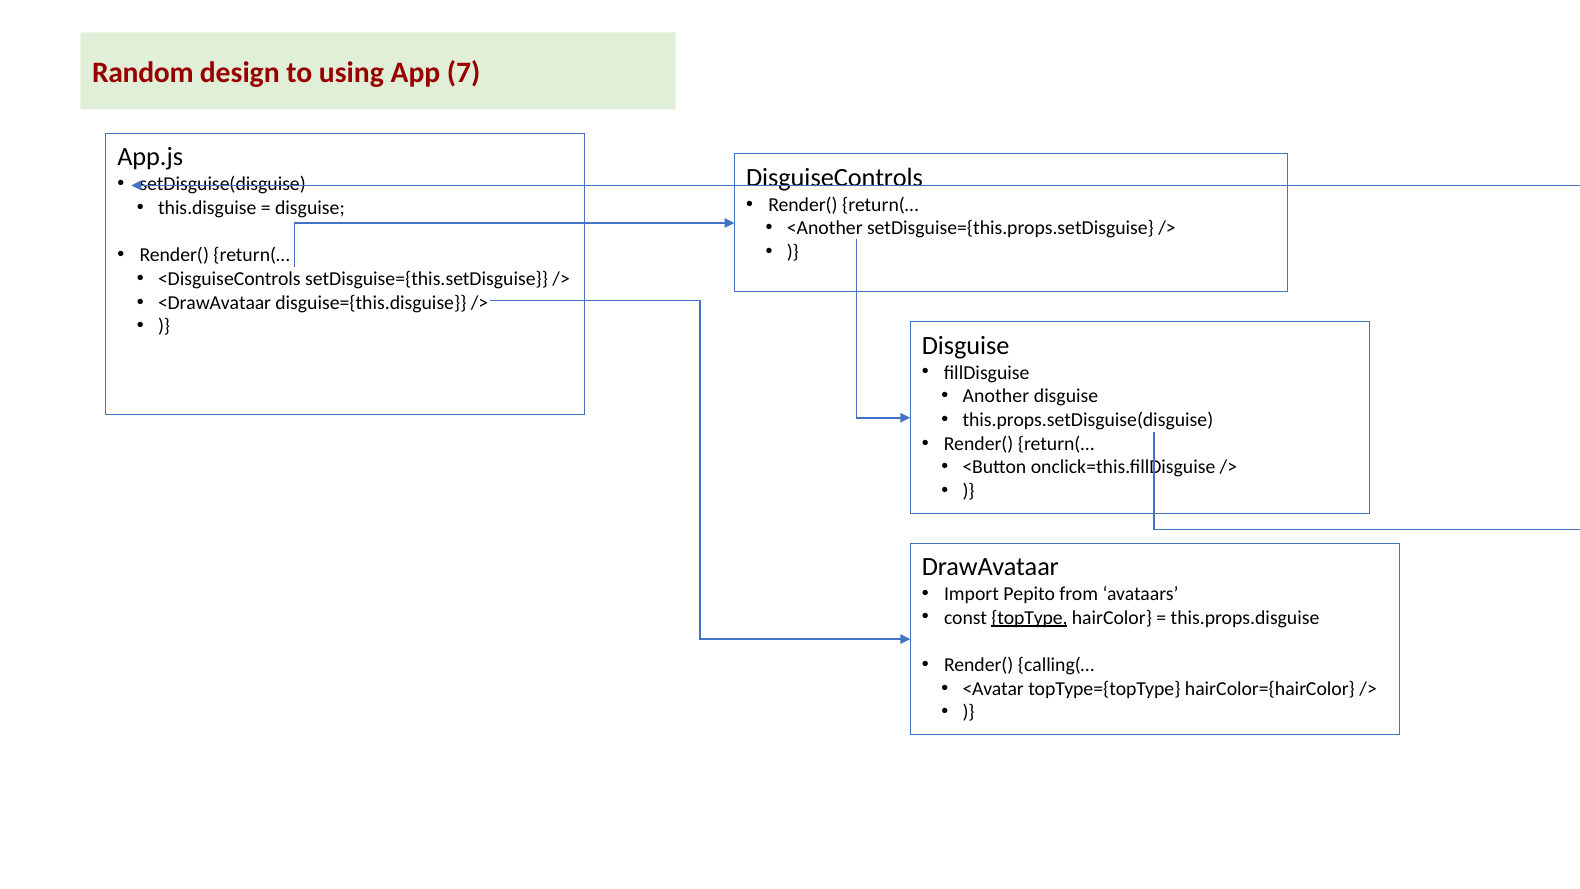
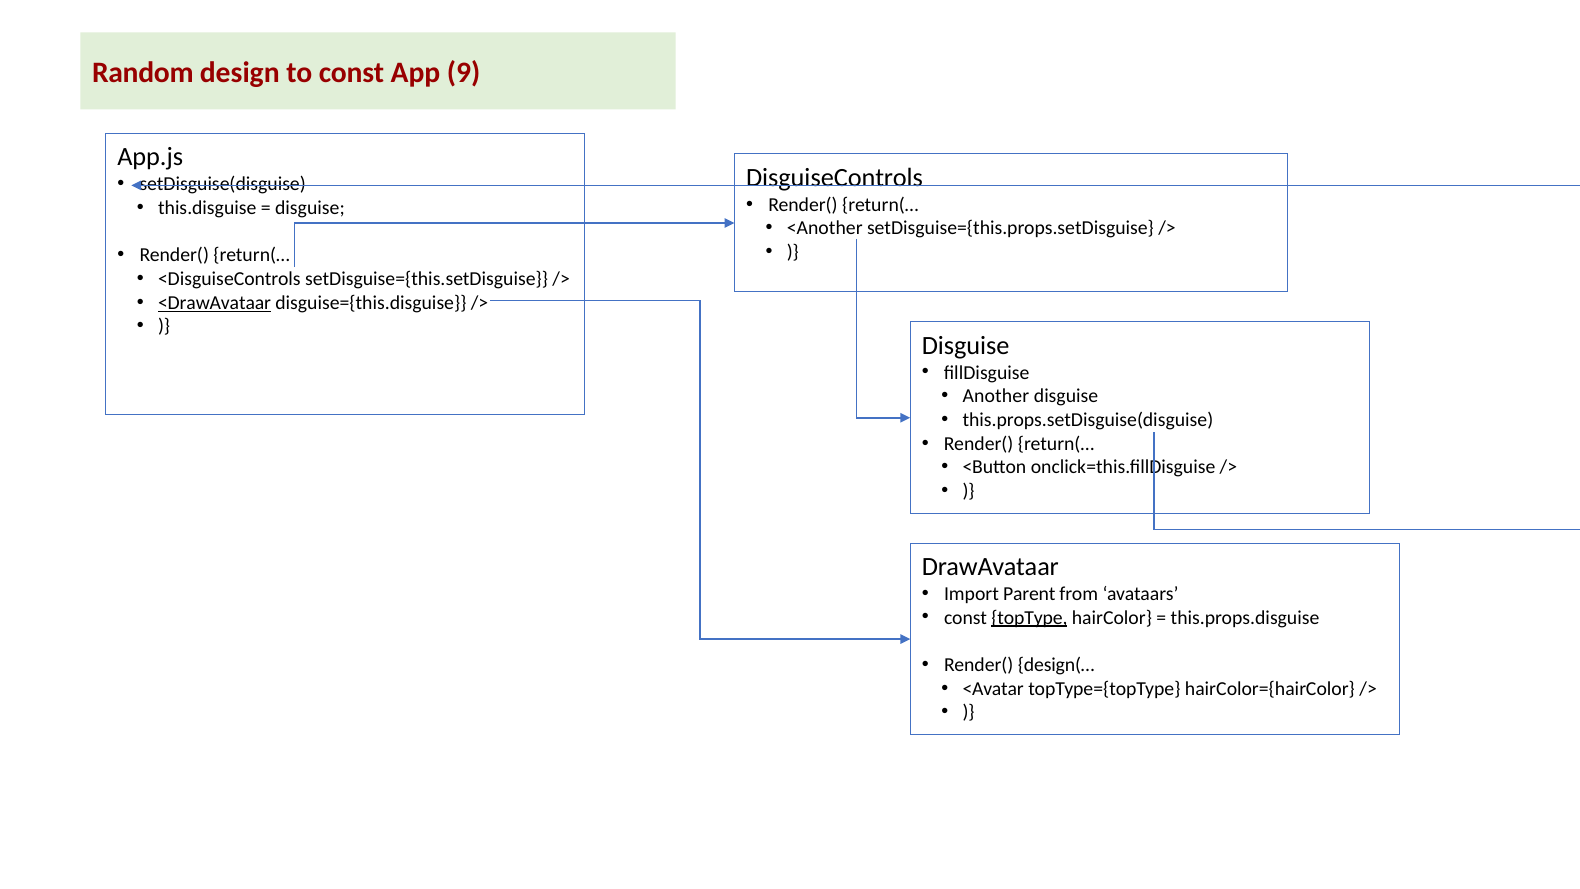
to using: using -> const (351, 73)
7: 7 -> 9 (464, 73)
<DrawAvataar underline: none -> present (215, 303)
Pepito: Pepito -> Parent (1029, 594)
calling(…: calling(… -> design(… (1056, 665)
